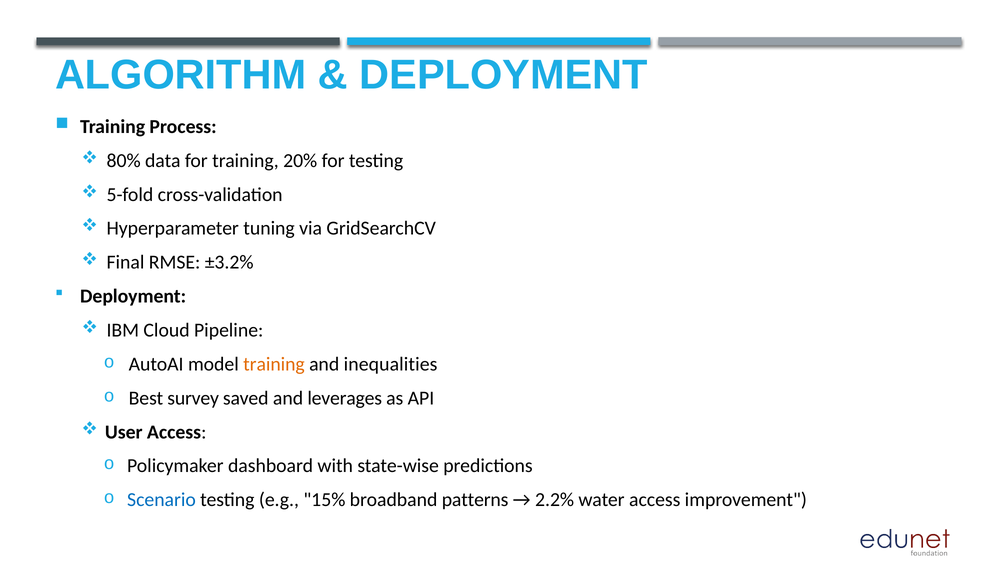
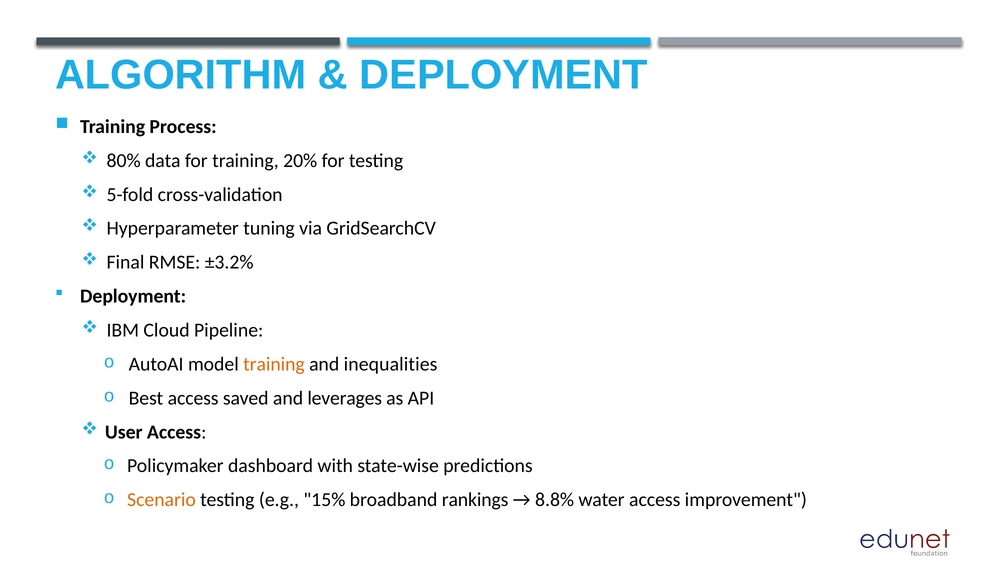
Best survey: survey -> access (193, 398)
Scenario colour: blue -> orange (161, 499)
patterns: patterns -> rankings (475, 499)
2.2%: 2.2% -> 8.8% (555, 499)
